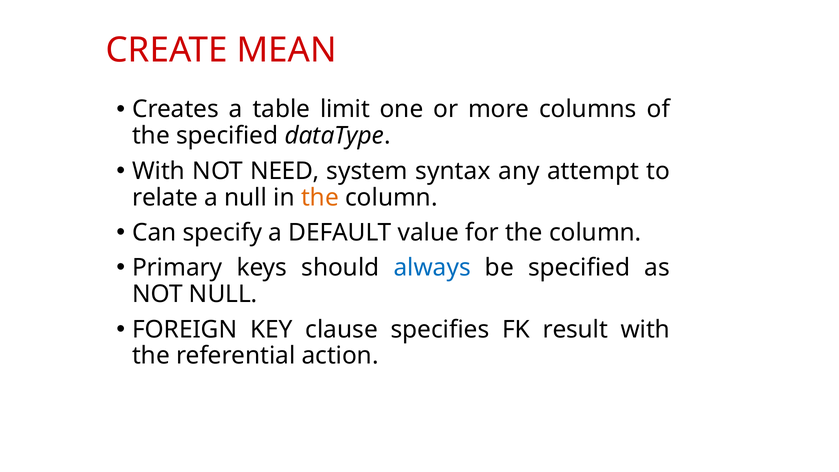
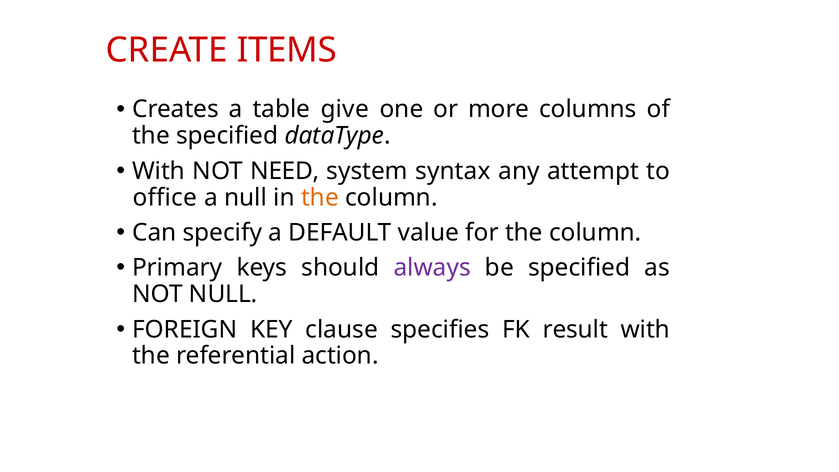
MEAN: MEAN -> ITEMS (287, 50)
limit: limit -> give (345, 109)
relate: relate -> office (165, 197)
always colour: blue -> purple (432, 268)
